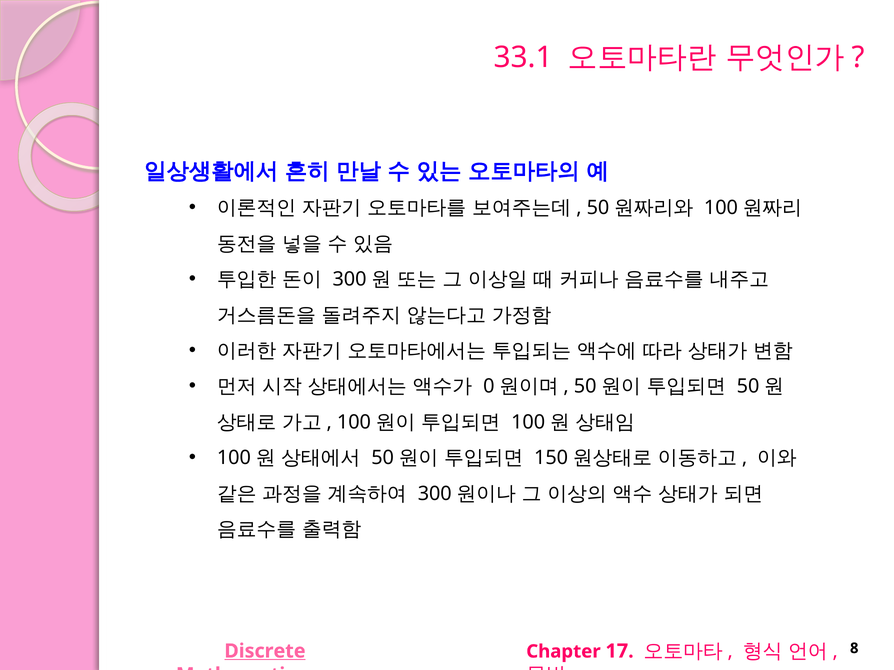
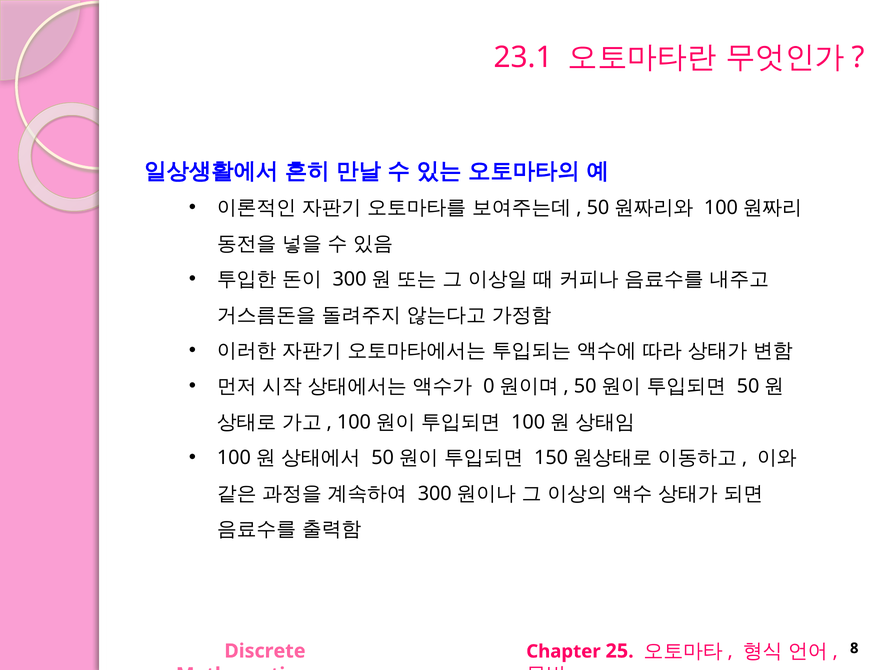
33.1: 33.1 -> 23.1 (523, 57)
Discrete underline: present -> none (265, 652)
17: 17 -> 25 (620, 652)
